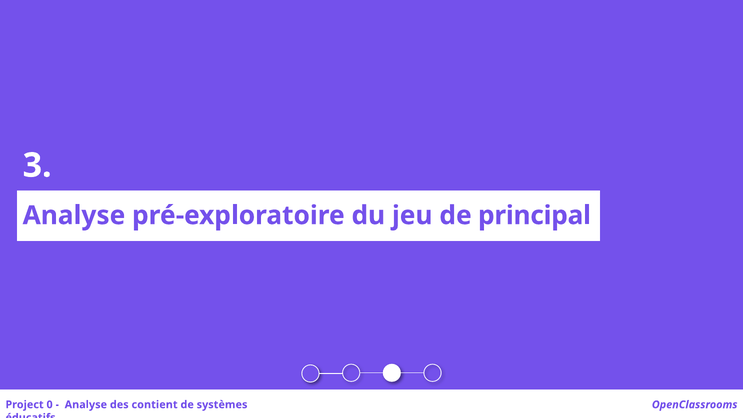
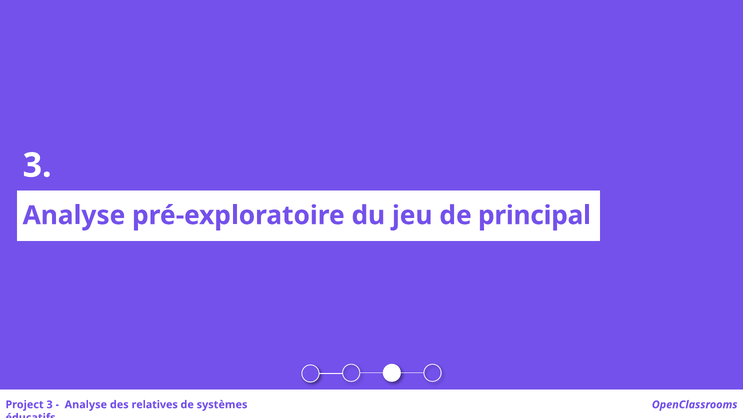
Project 0: 0 -> 3 (50, 405)
contient: contient -> relatives (155, 405)
